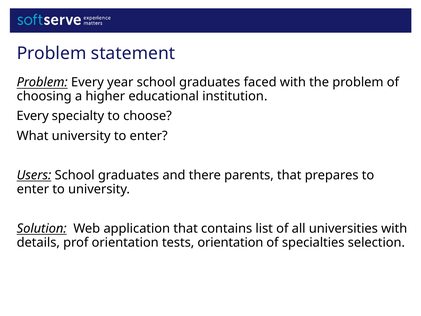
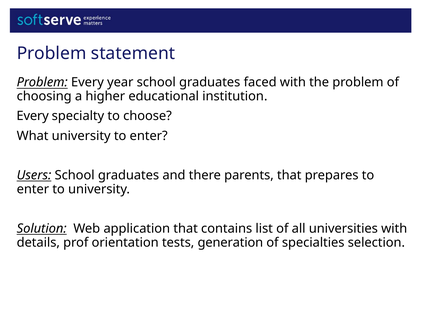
tests orientation: orientation -> generation (230, 242)
